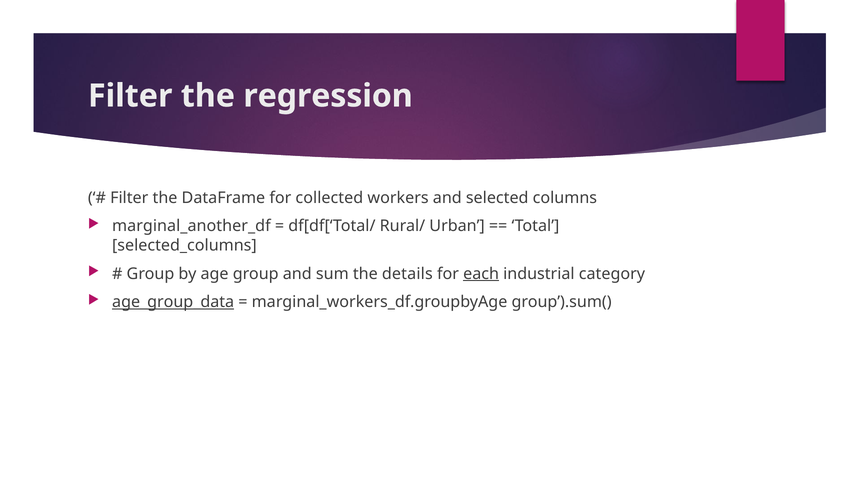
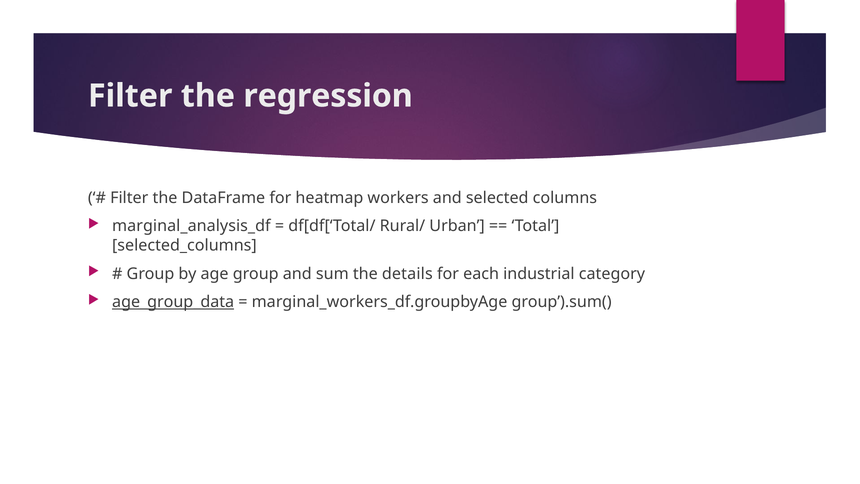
collected: collected -> heatmap (329, 198)
marginal_another_df: marginal_another_df -> marginal_analysis_df (191, 226)
each underline: present -> none (481, 274)
